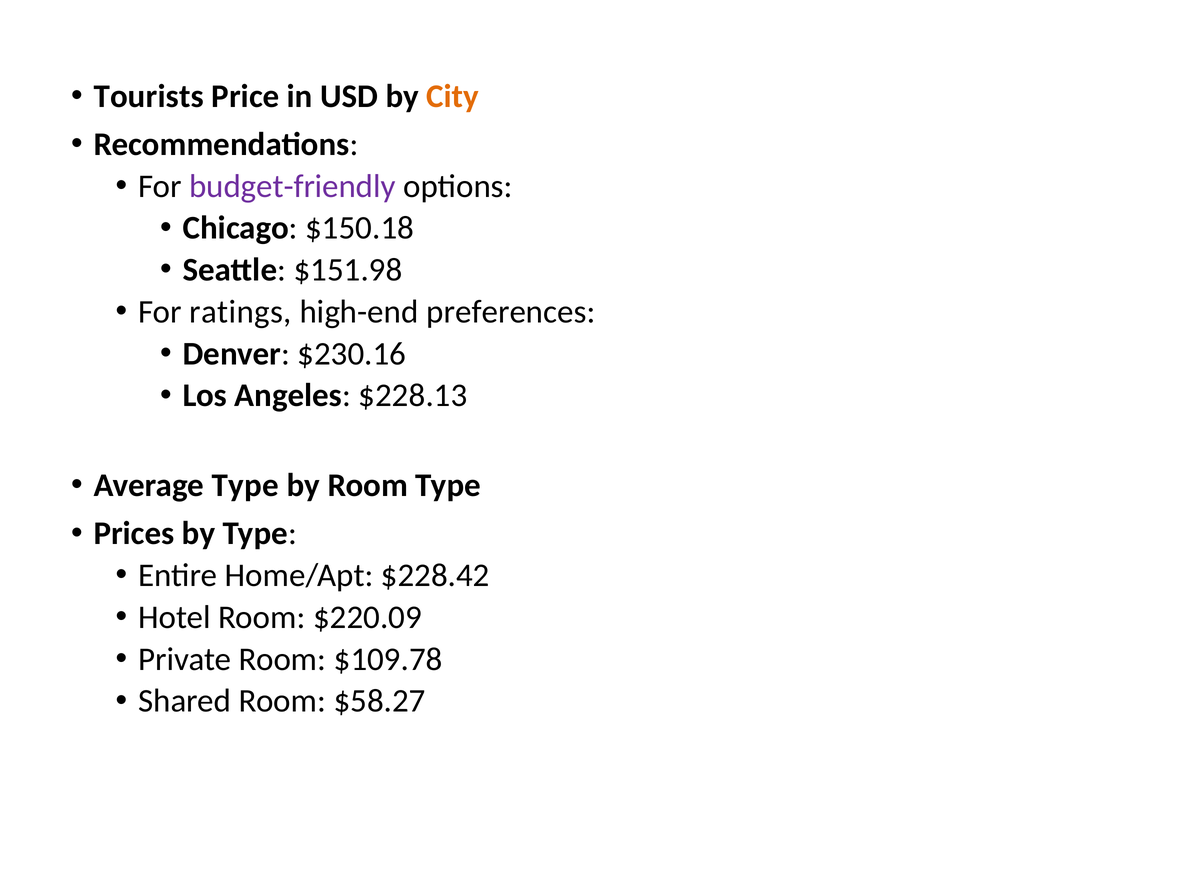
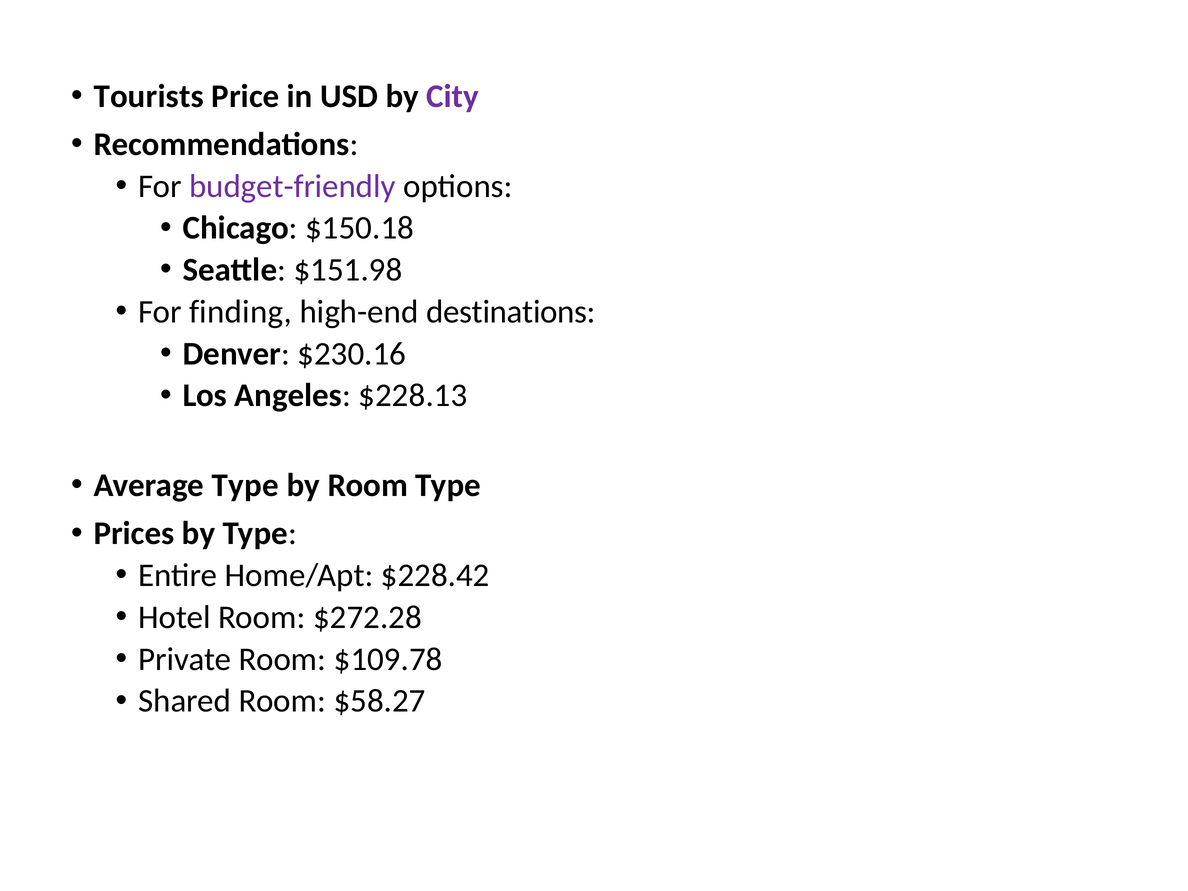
City colour: orange -> purple (453, 96)
ratings: ratings -> finding (240, 312)
preferences: preferences -> destinations (511, 312)
$220.09: $220.09 -> $272.28 (367, 617)
